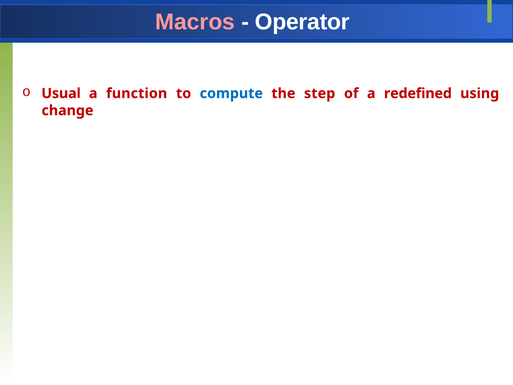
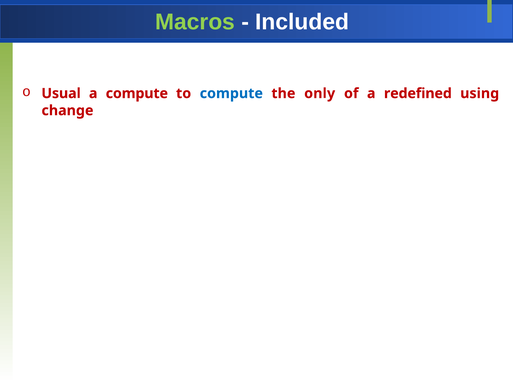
Macros colour: pink -> light green (195, 22)
Operator: Operator -> Included (302, 22)
a function: function -> compute (137, 93)
step: step -> only (320, 93)
